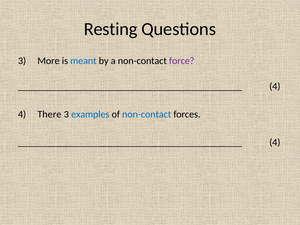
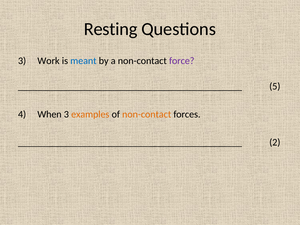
More: More -> Work (48, 61)
4: 4 -> 5 (275, 86)
There: There -> When (50, 114)
examples colour: blue -> orange (90, 114)
non-contact colour: blue -> orange (147, 114)
4: 4 -> 2 (275, 142)
